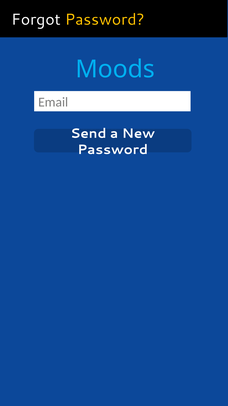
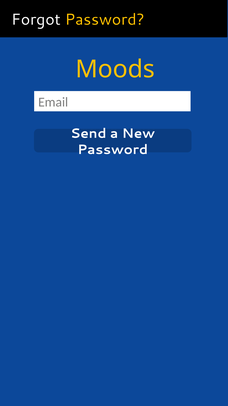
Moods colour: light blue -> yellow (115, 69)
